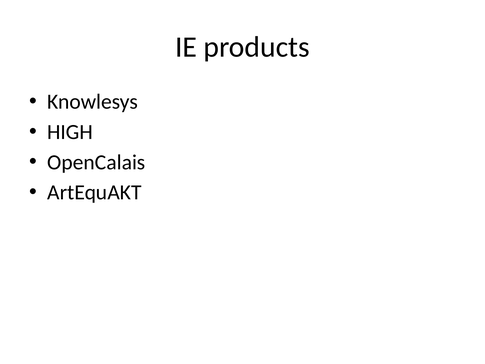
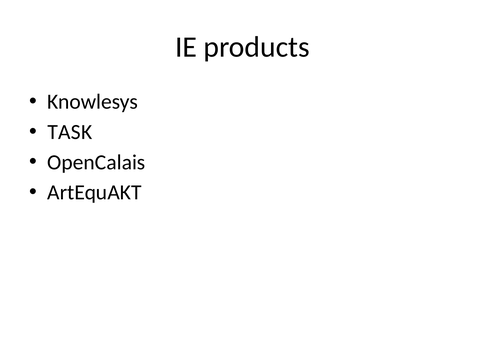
HIGH: HIGH -> TASK (70, 132)
